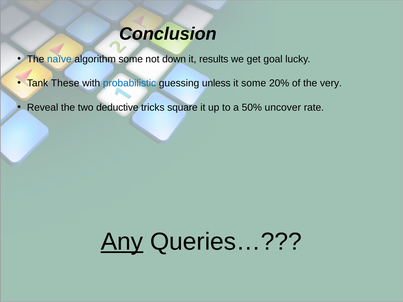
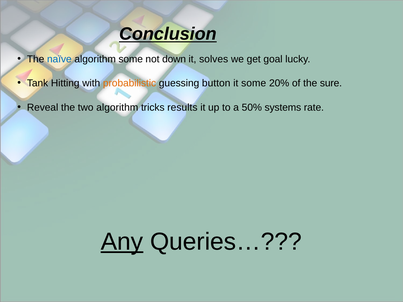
Conclusion underline: none -> present (168, 34)
results: results -> solves (214, 59)
These: These -> Hitting (65, 83)
probabilistic colour: blue -> orange (130, 83)
unless: unless -> button (216, 83)
very: very -> sure (331, 83)
two deductive: deductive -> algorithm (117, 107)
square: square -> results (182, 107)
uncover: uncover -> systems (283, 107)
